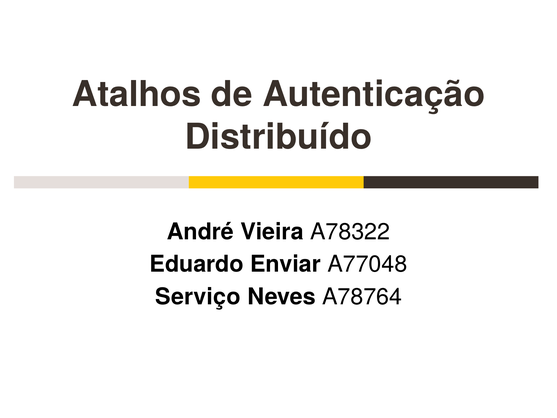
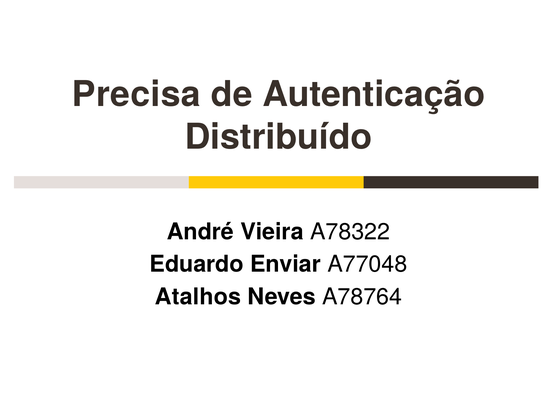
Atalhos: Atalhos -> Precisa (136, 94)
Serviço: Serviço -> Atalhos (198, 297)
